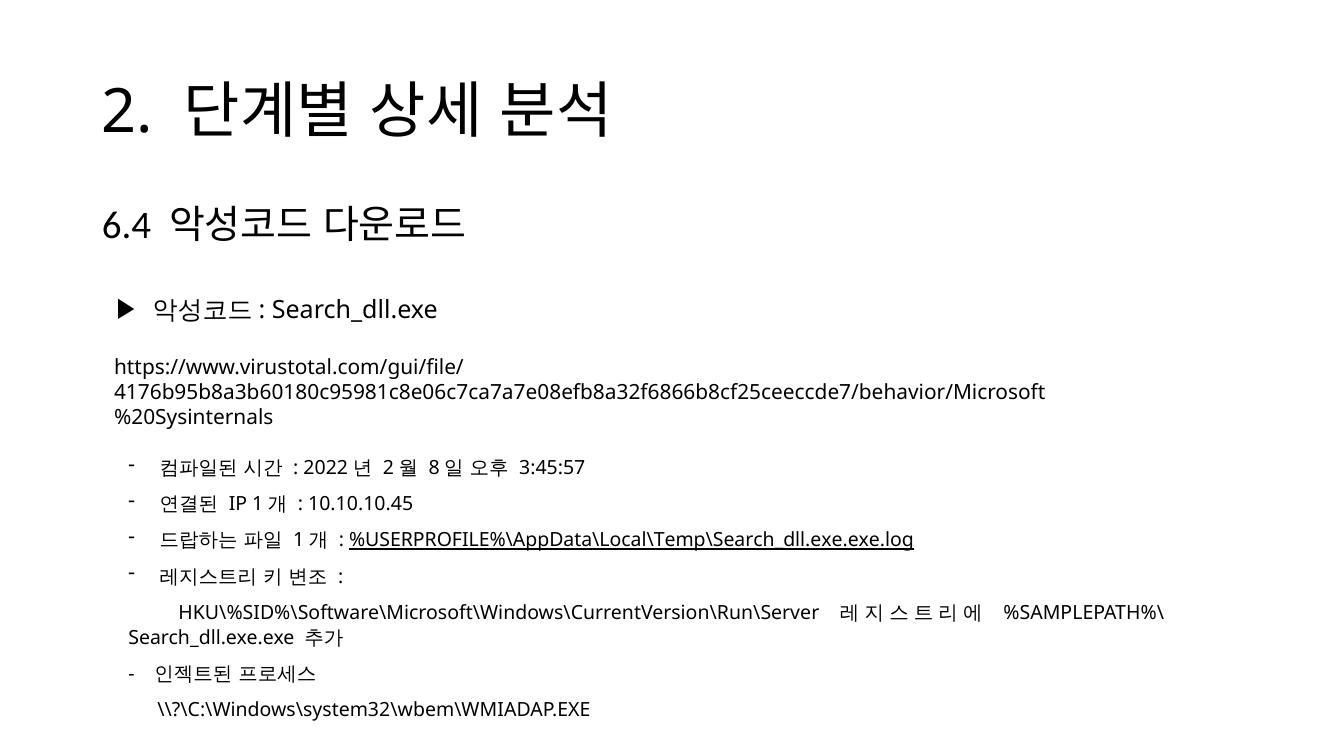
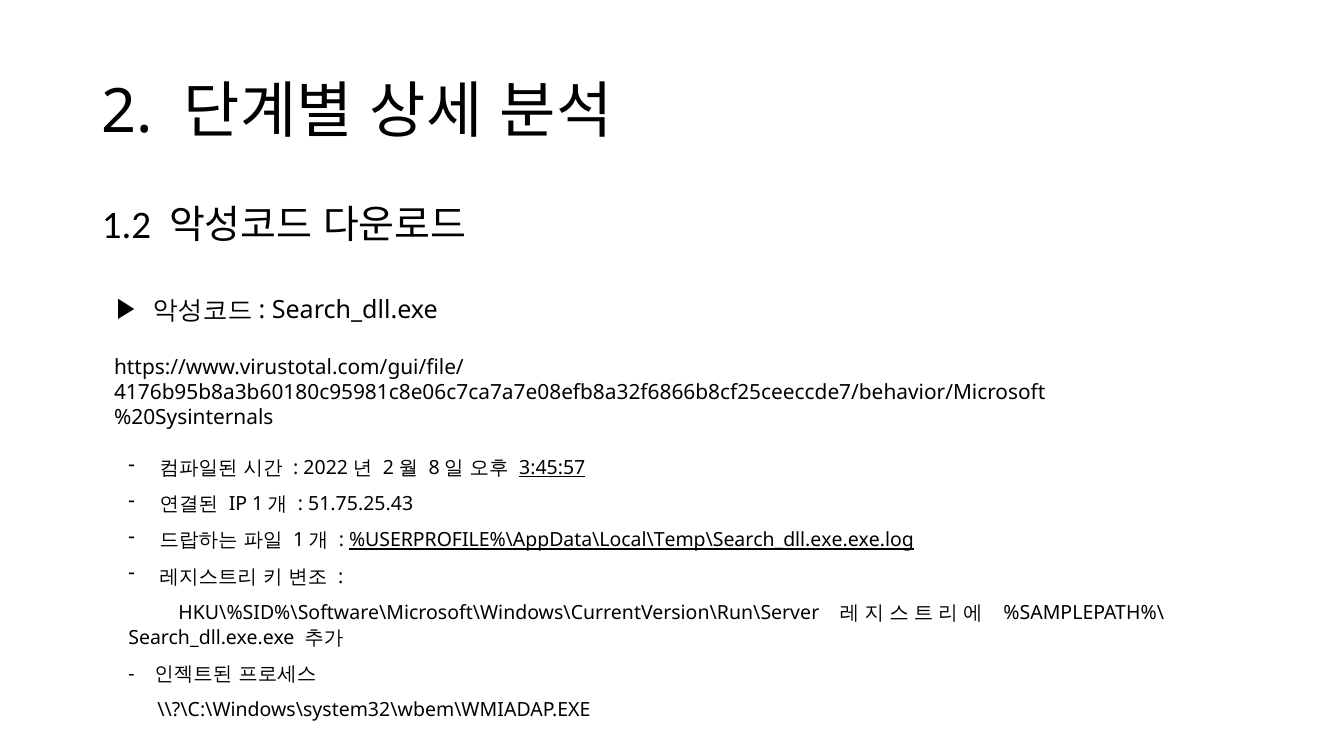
6.4: 6.4 -> 1.2 (126, 226)
3:45:57 underline: none -> present (552, 468)
10.10.10.45: 10.10.10.45 -> 51.75.25.43 (361, 504)
